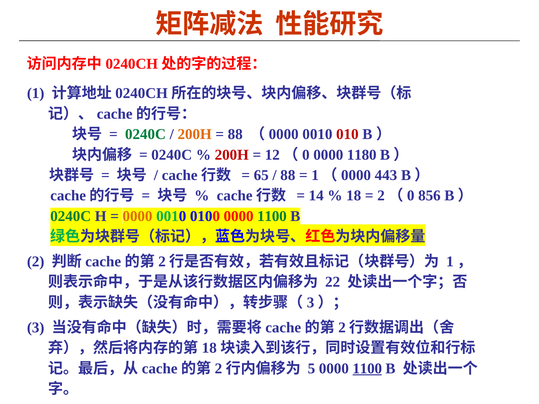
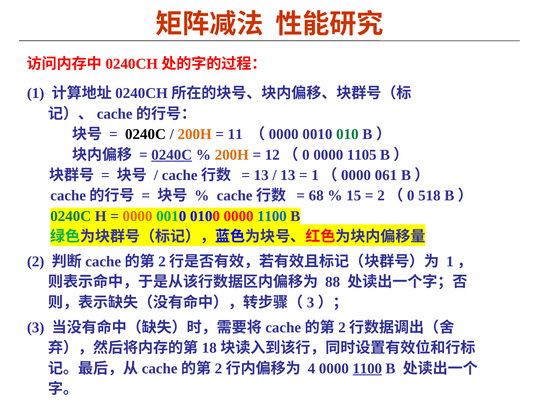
0240C colour: green -> black (145, 134)
88: 88 -> 11 (235, 134)
010 colour: red -> green (347, 134)
0240C underline: none -> present (172, 155)
200H colour: red -> orange (232, 155)
1180: 1180 -> 1105 (362, 155)
65: 65 -> 13 (261, 175)
88: 88 -> 13 (288, 175)
443: 443 -> 061 (386, 175)
14: 14 -> 68 (316, 196)
18: 18 -> 15 (354, 196)
856: 856 -> 518 (429, 196)
1100 colour: green -> blue (272, 216)
22: 22 -> 88 (333, 282)
5: 5 -> 4 (311, 369)
